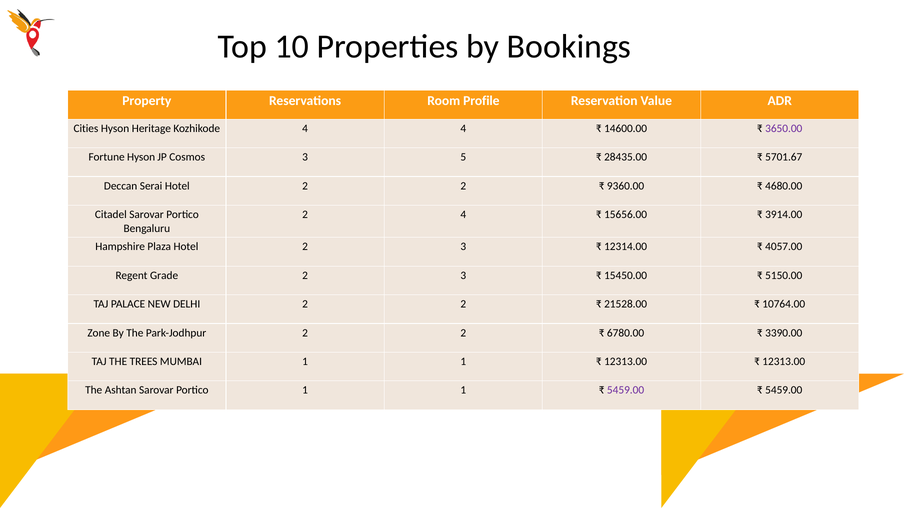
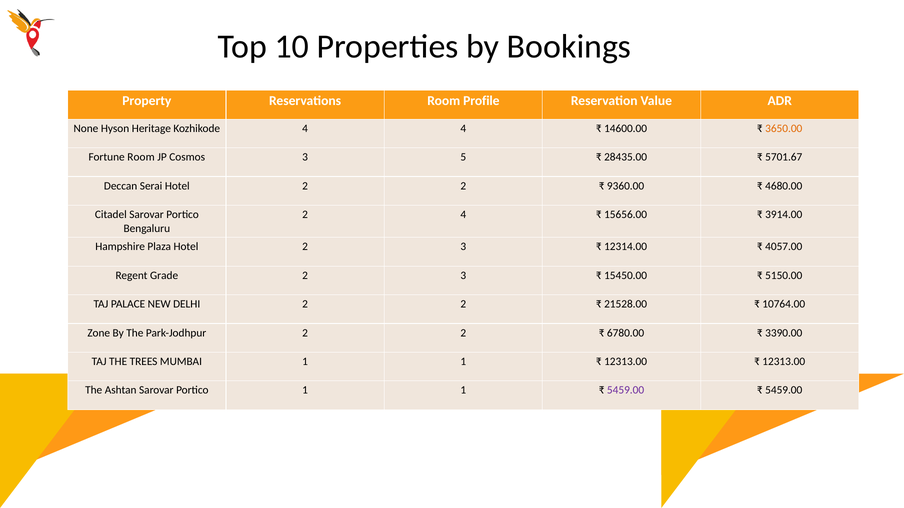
Cities: Cities -> None (86, 128)
3650.00 colour: purple -> orange (784, 128)
Fortune Hyson: Hyson -> Room (141, 157)
